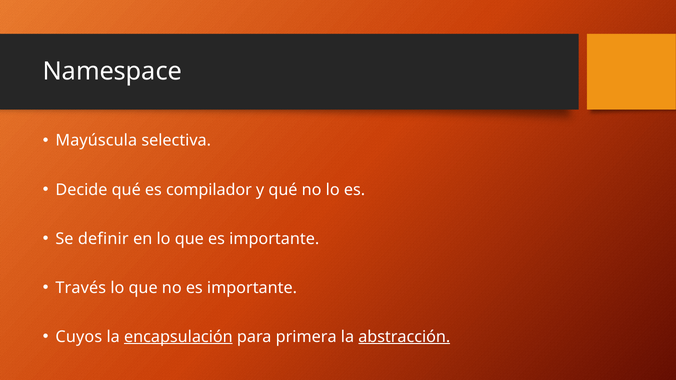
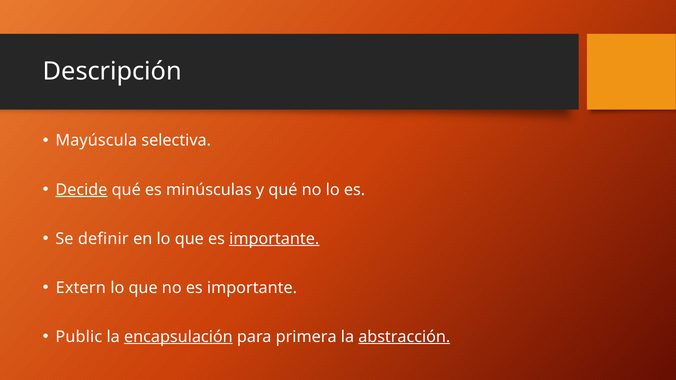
Namespace: Namespace -> Descripción (112, 72)
Decide underline: none -> present (81, 190)
compilador: compilador -> minúsculas (209, 190)
importante underline: none -> present (274, 239)
Través: Través -> Extern (81, 288)
Cuyos: Cuyos -> Public (79, 337)
